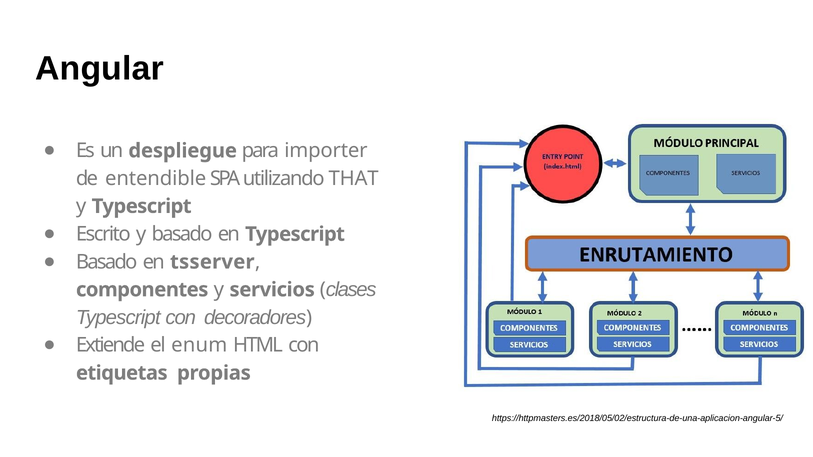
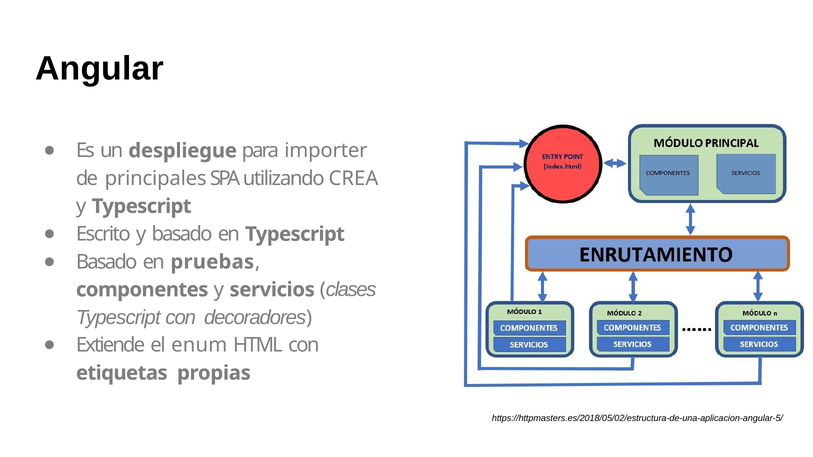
entendible: entendible -> principales (156, 179)
THAT: THAT -> CREA (353, 179)
tsserver: tsserver -> pruebas (212, 262)
